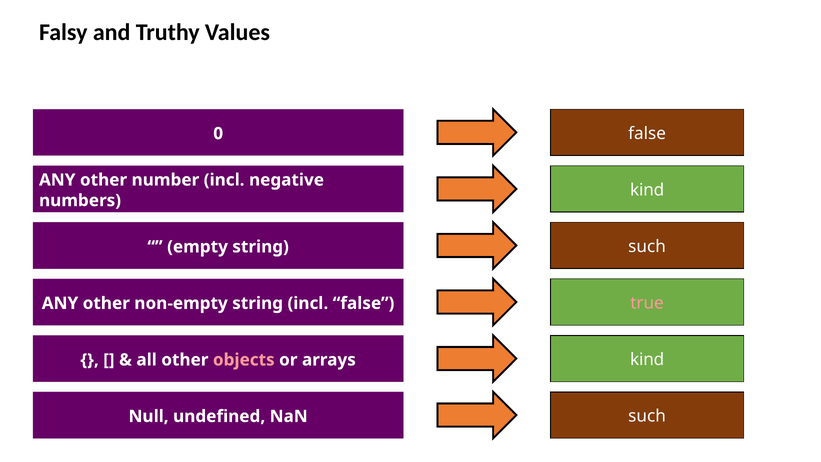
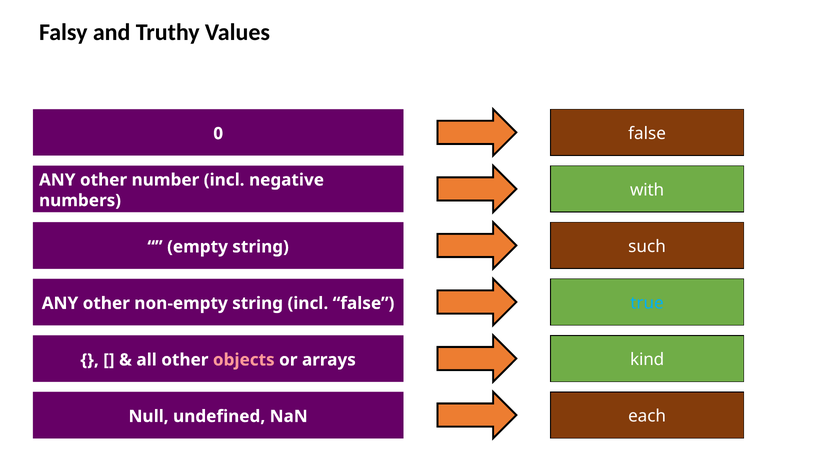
kind: kind -> with (647, 190)
true colour: pink -> light blue (647, 303)
such: such -> each (647, 416)
